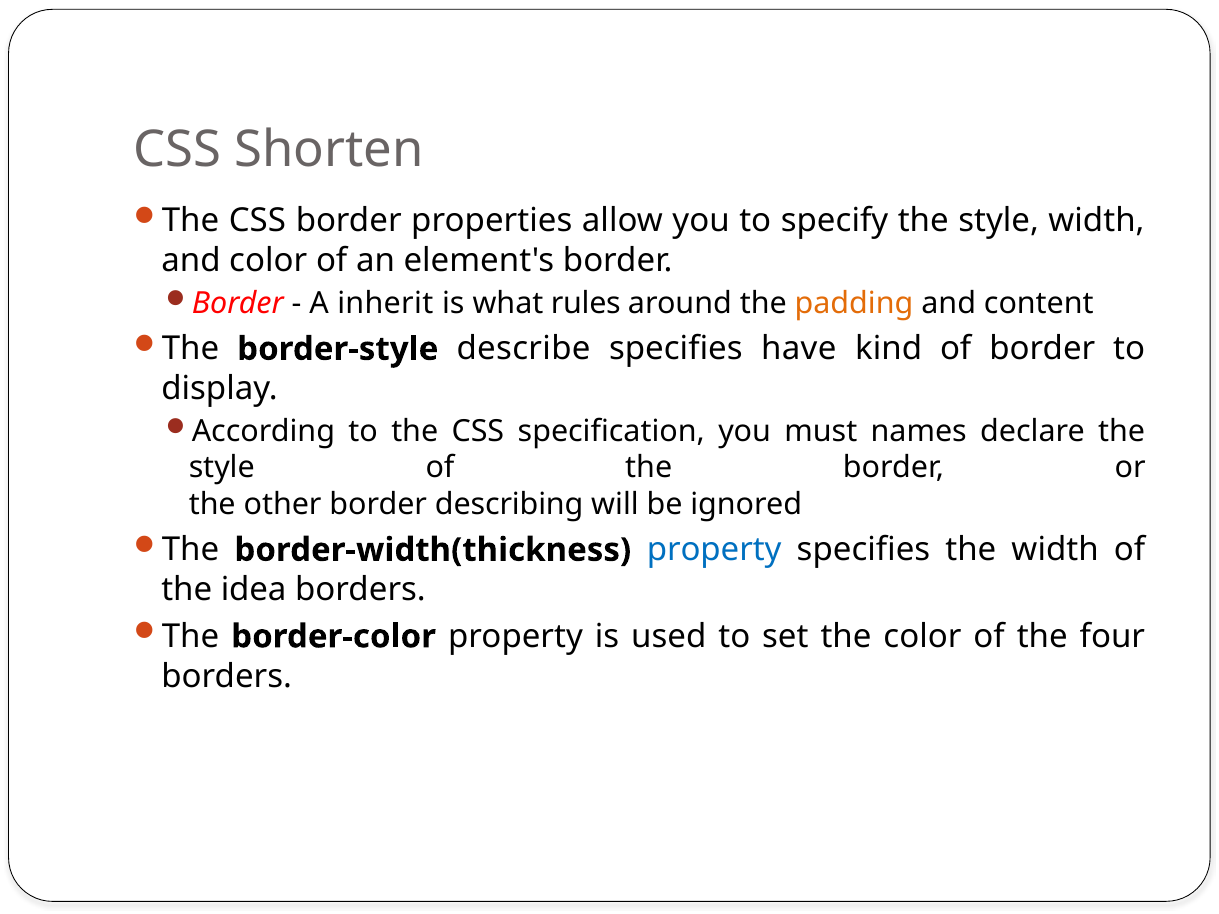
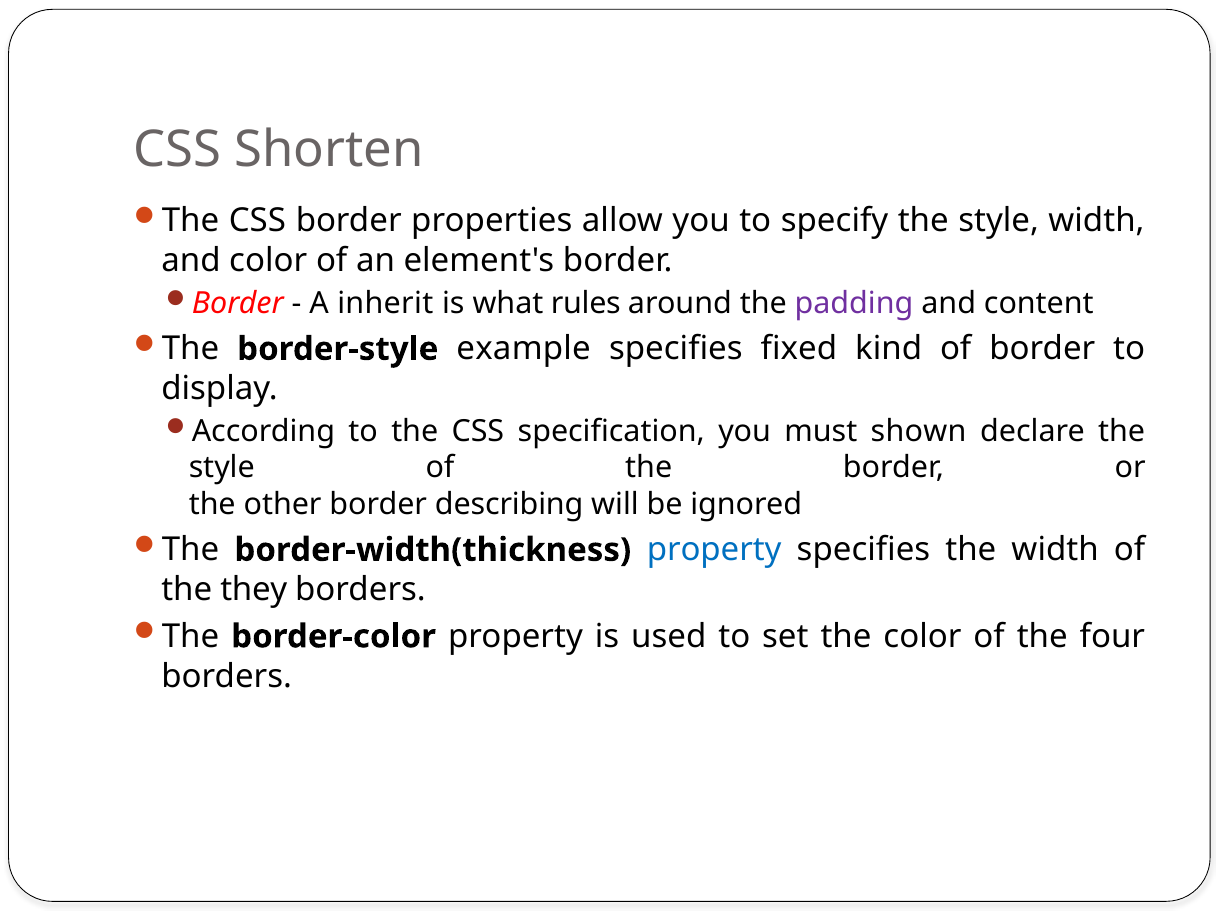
padding colour: orange -> purple (854, 303)
describe: describe -> example (524, 349)
have: have -> fixed (799, 349)
names: names -> shown (919, 431)
idea: idea -> they (254, 590)
